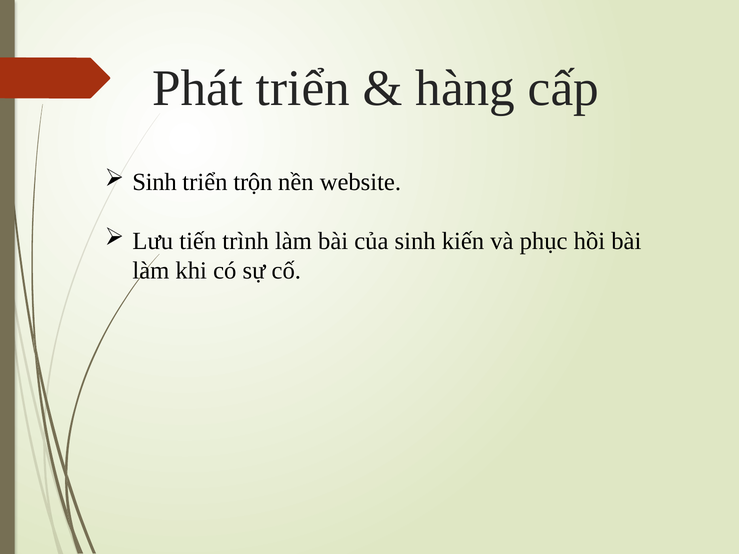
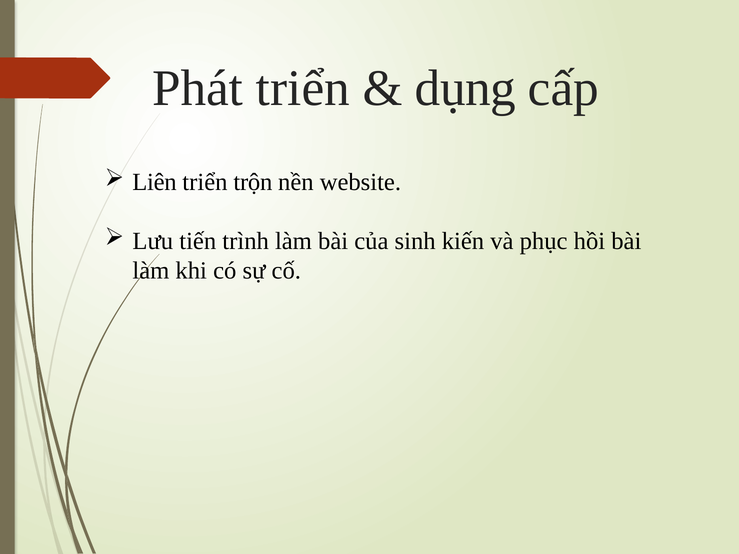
hàng: hàng -> dụng (466, 89)
Sinh: Sinh -> Liên (155, 182)
